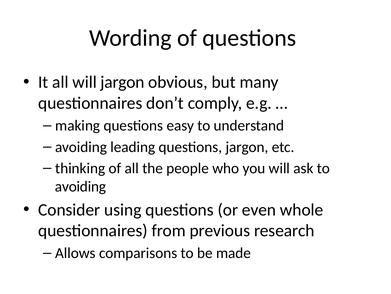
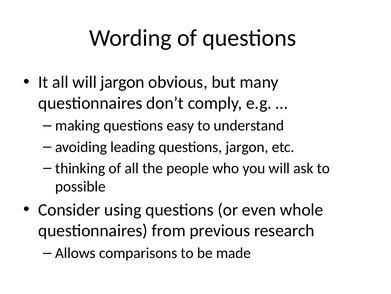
avoiding: avoiding -> possible (80, 186)
